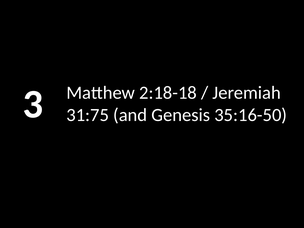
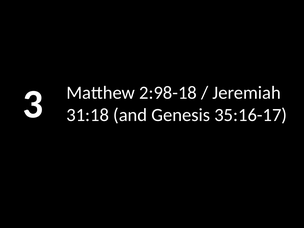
2:18-18: 2:18-18 -> 2:98-18 (168, 93)
31:75: 31:75 -> 31:18 (88, 115)
35:16-50: 35:16-50 -> 35:16-17 (251, 115)
